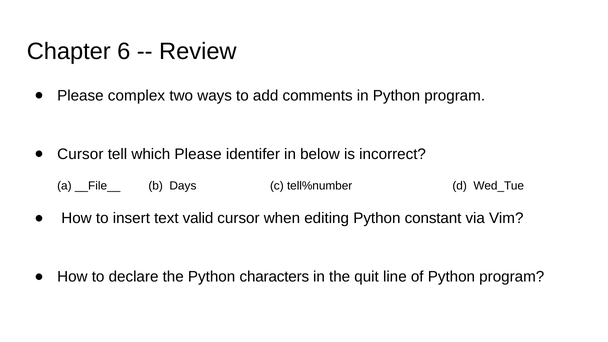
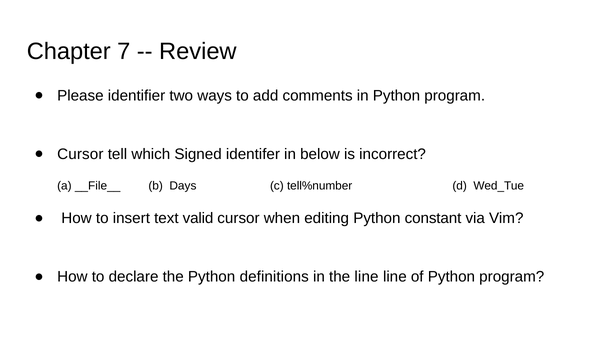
6: 6 -> 7 (124, 52)
complex: complex -> identifier (137, 96)
which Please: Please -> Signed (198, 154)
characters: characters -> definitions (274, 277)
the quit: quit -> line (367, 277)
